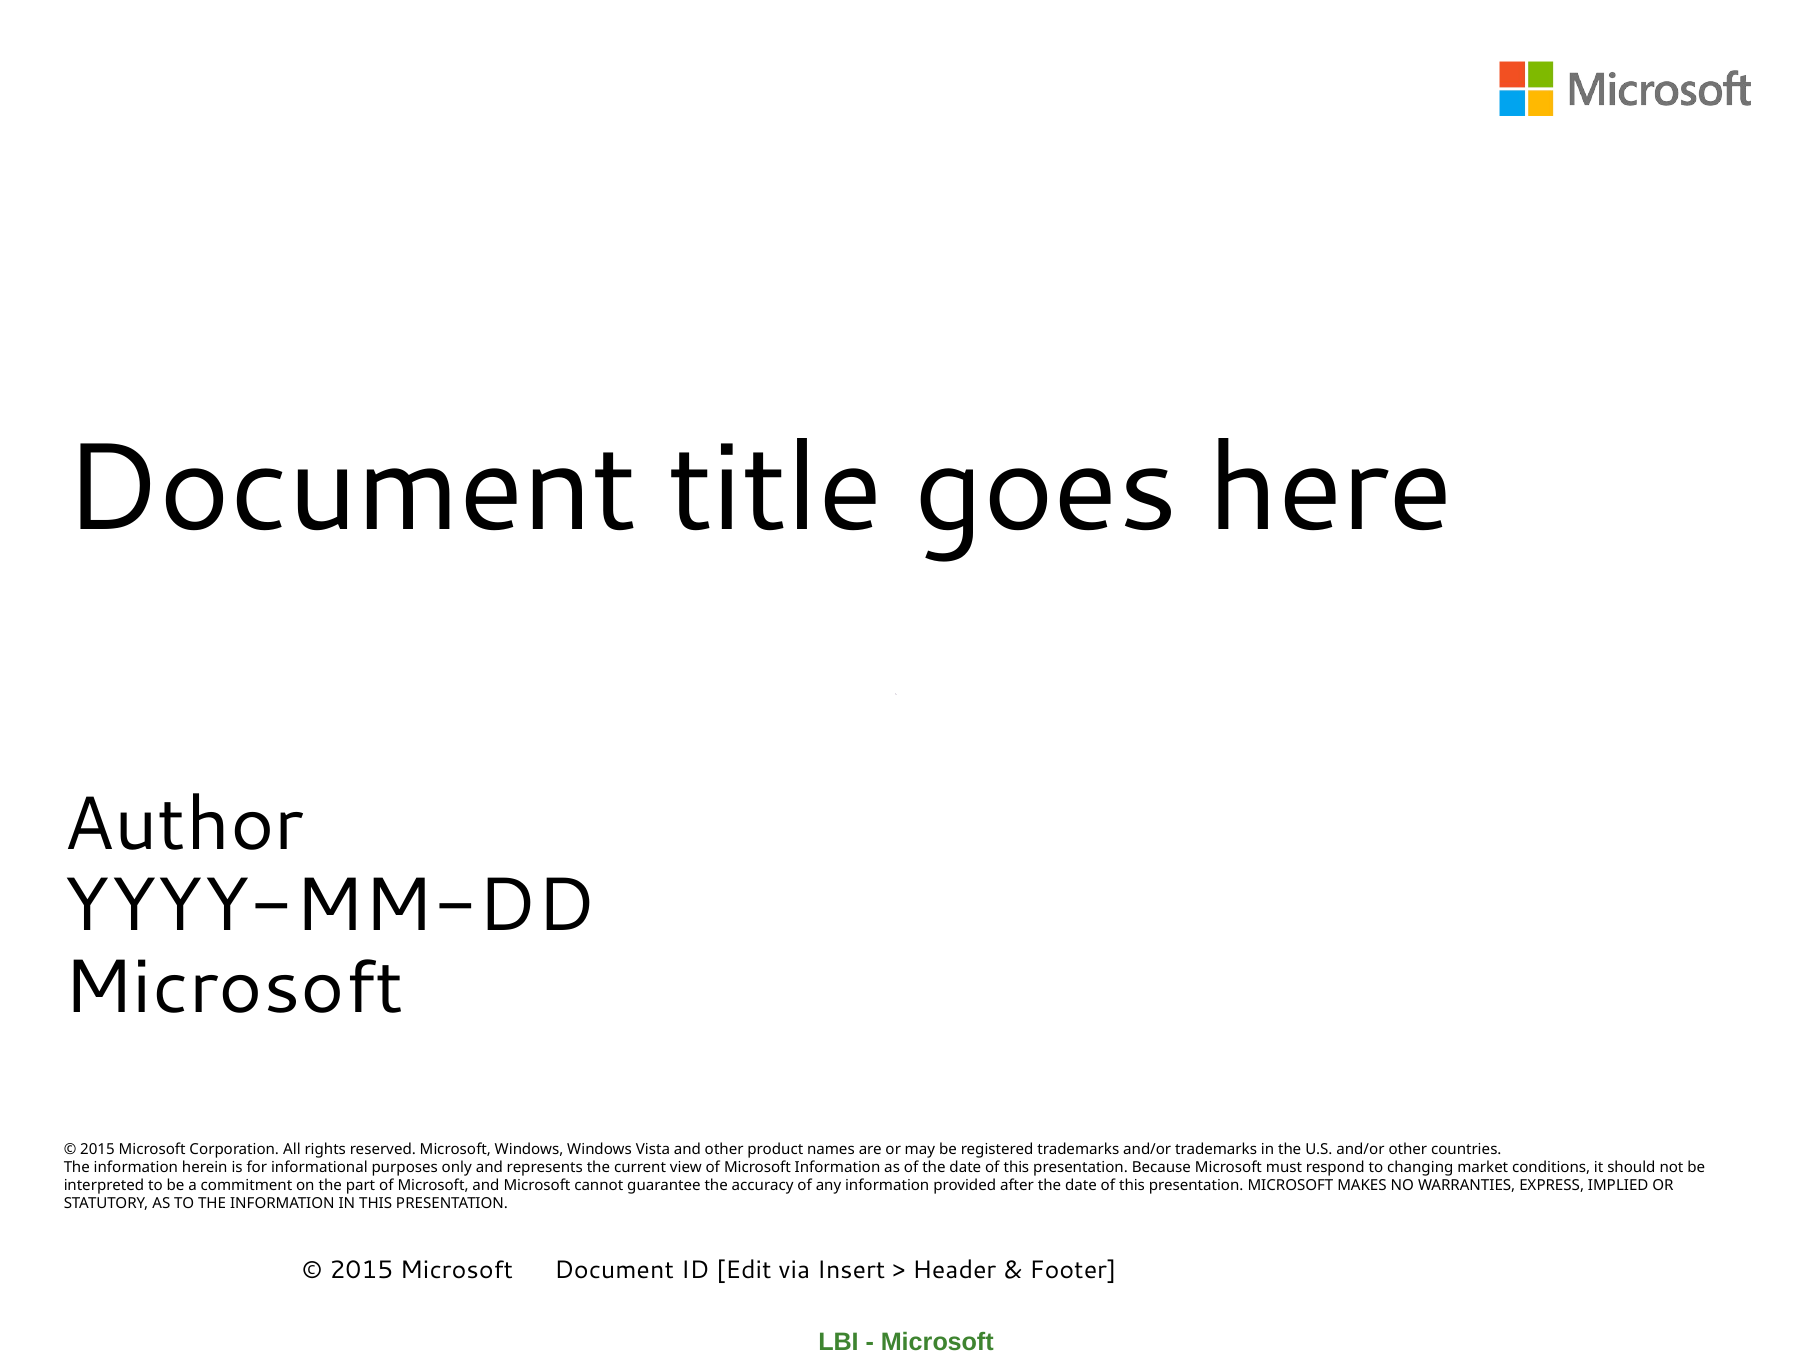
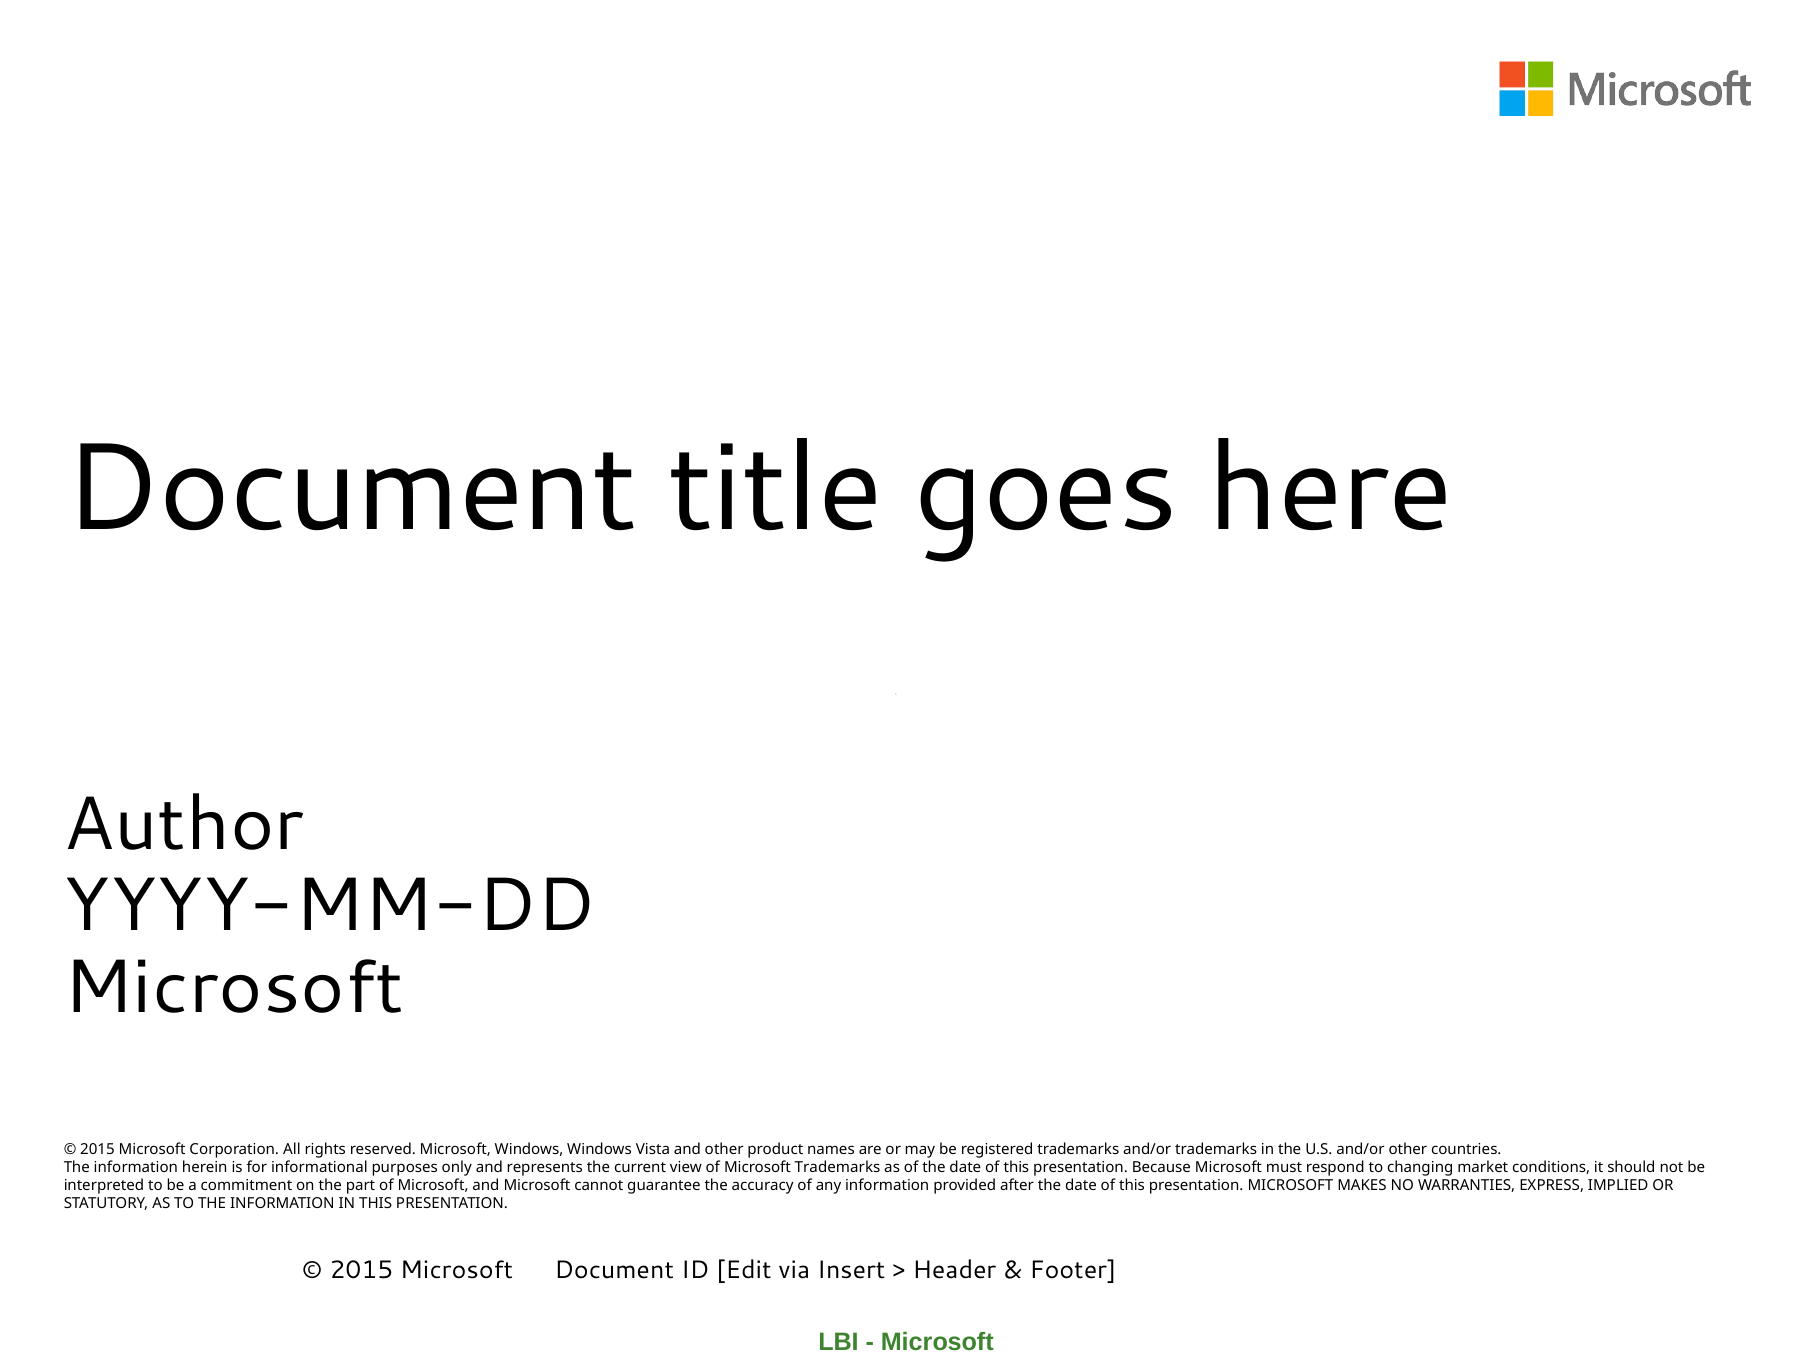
Microsoft Information: Information -> Trademarks (838, 1167)
